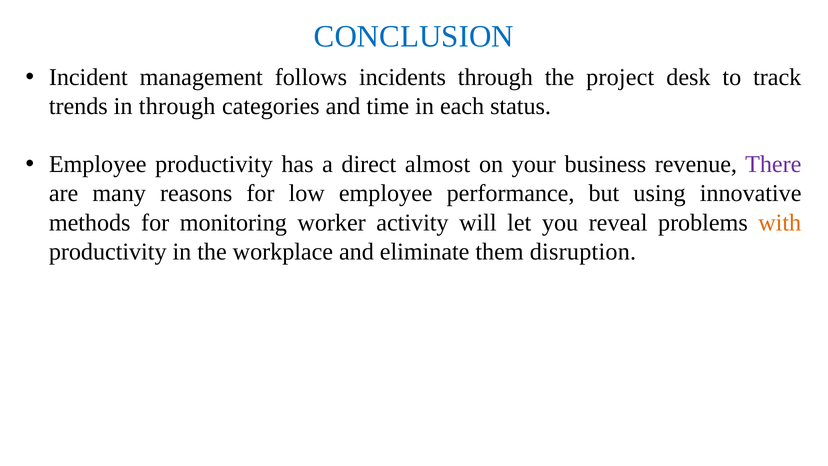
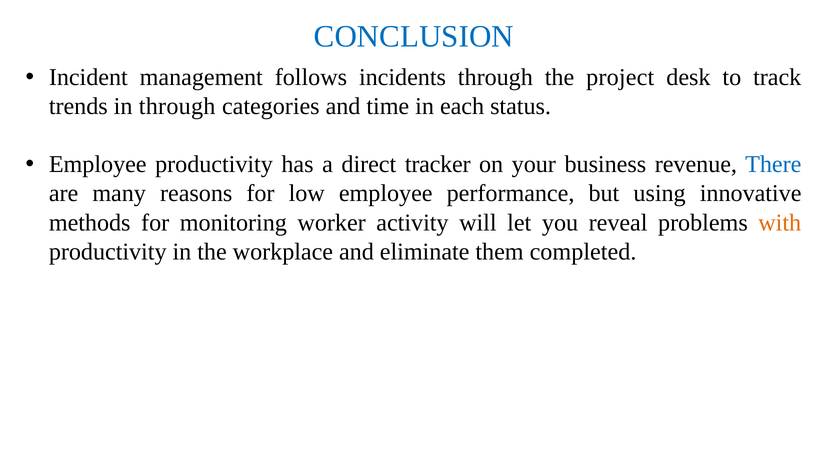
almost: almost -> tracker (438, 164)
There colour: purple -> blue (773, 164)
disruption: disruption -> completed (583, 251)
